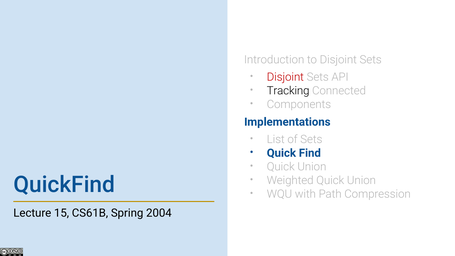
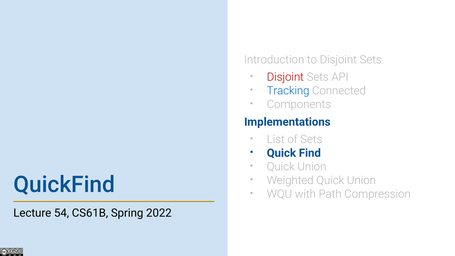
Tracking colour: black -> blue (288, 91)
15: 15 -> 54 (62, 213)
2004: 2004 -> 2022 (159, 213)
